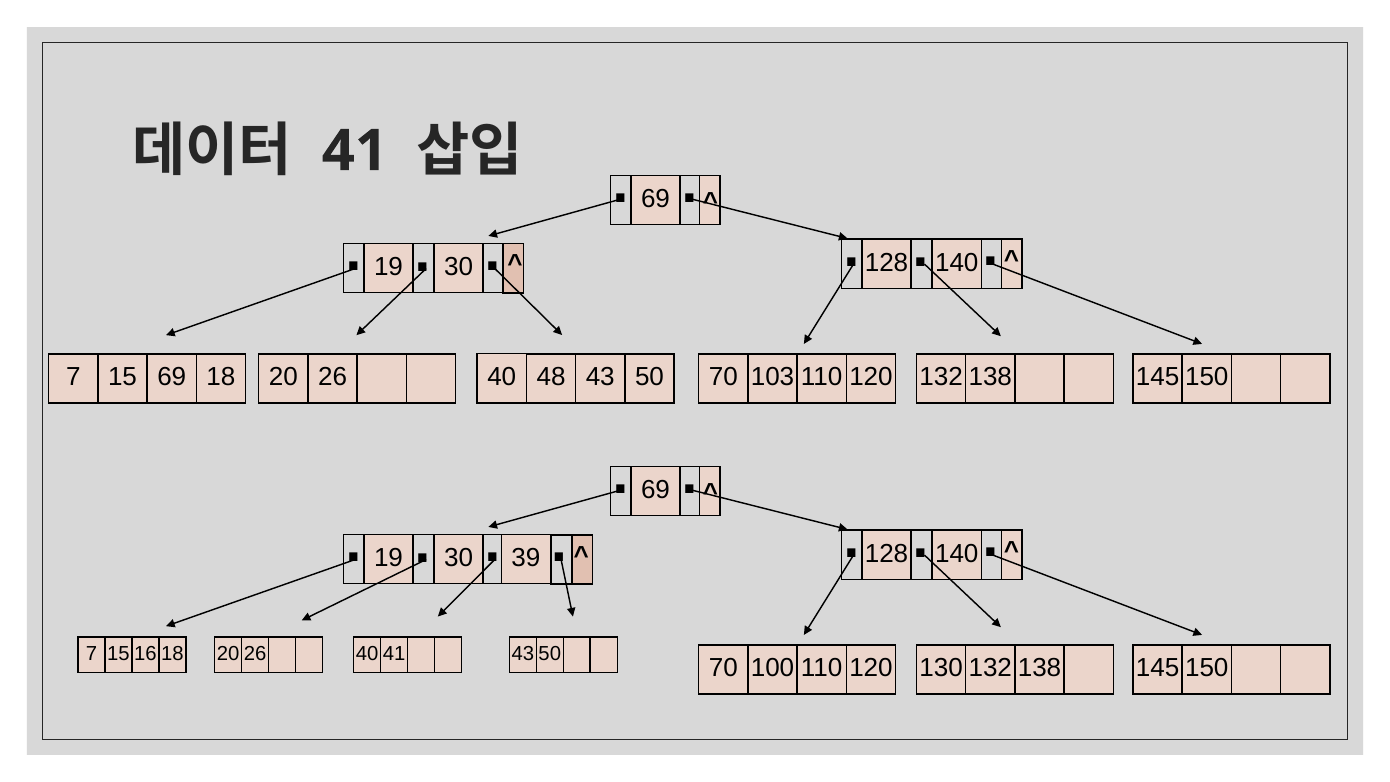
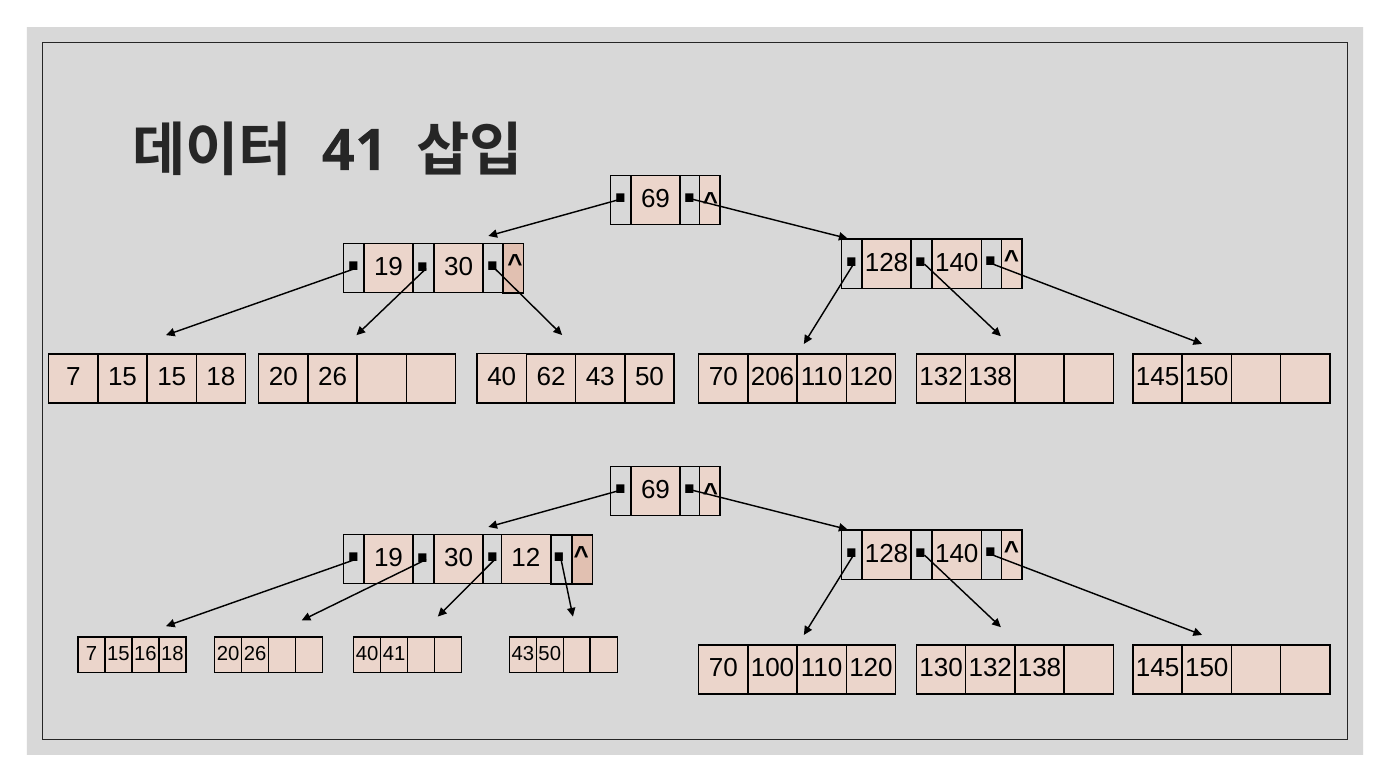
48: 48 -> 62 (551, 377)
15 69: 69 -> 15 (172, 377)
103: 103 -> 206 (773, 377)
39: 39 -> 12 (526, 558)
